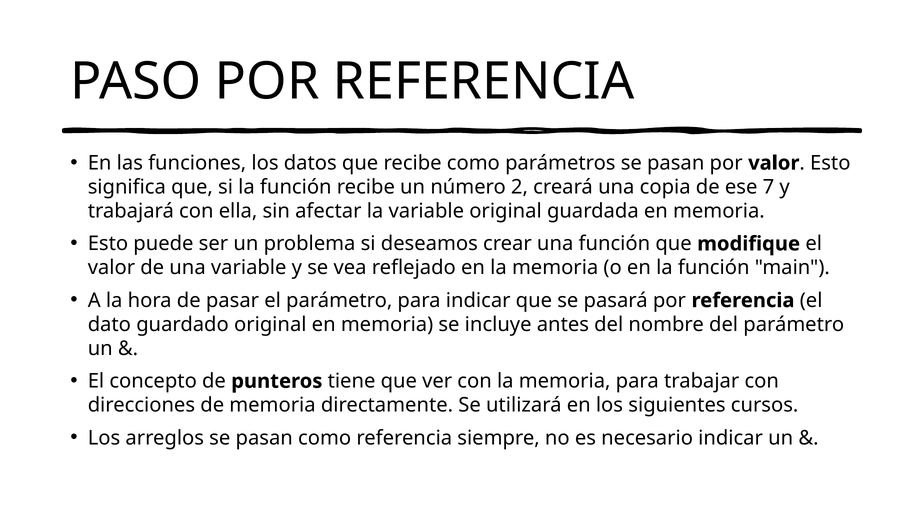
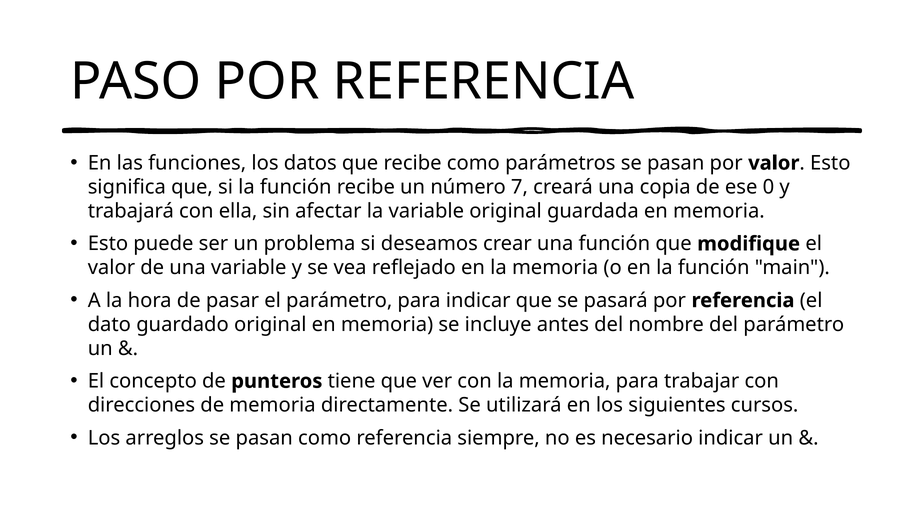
2: 2 -> 7 (519, 187)
7: 7 -> 0 (768, 187)
